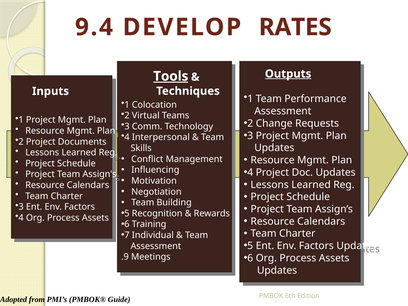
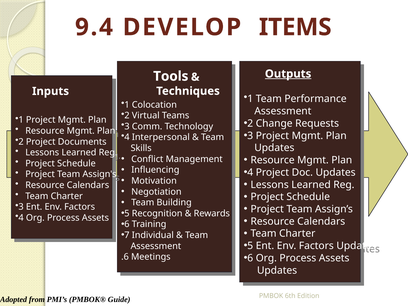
RATES: RATES -> ITEMS (295, 27)
Tools underline: present -> none (171, 76)
.9: .9 -> .6 (125, 257)
